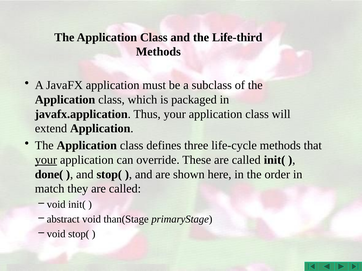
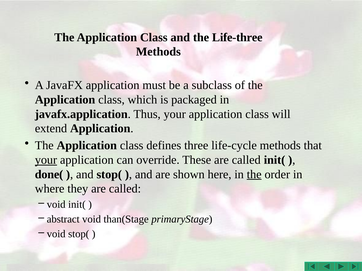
Life-third: Life-third -> Life-three (237, 37)
the underline: none -> present (254, 175)
match: match -> where (50, 189)
